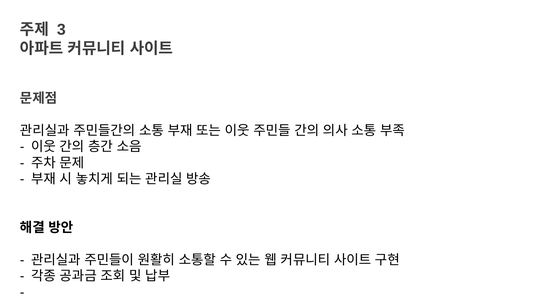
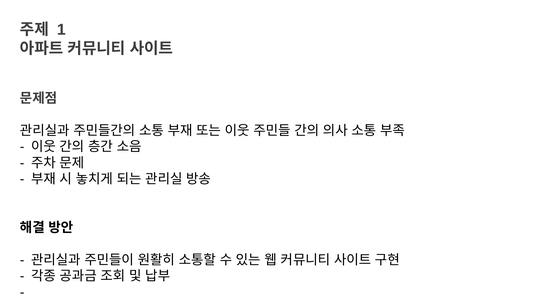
3: 3 -> 1 (61, 30)
